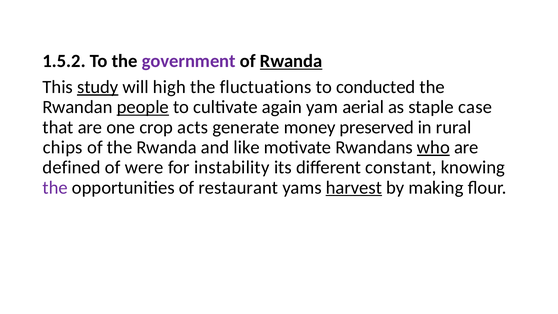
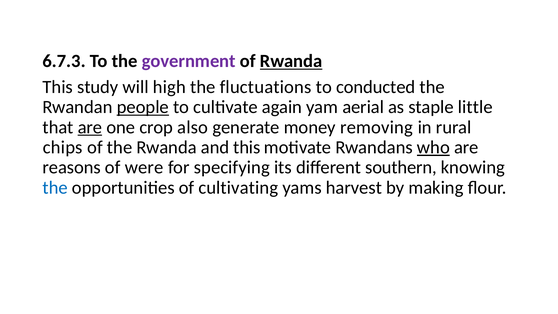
1.5.2: 1.5.2 -> 6.7.3 (64, 61)
study underline: present -> none (98, 87)
case: case -> little (475, 107)
are underline: none -> present (90, 127)
acts: acts -> also (193, 127)
preserved: preserved -> removing (377, 127)
and like: like -> this (247, 147)
defined: defined -> reasons (72, 167)
instability: instability -> specifying (232, 167)
constant: constant -> southern (401, 167)
the colour: purple -> blue (55, 187)
restaurant: restaurant -> cultivating (238, 187)
harvest underline: present -> none (354, 187)
